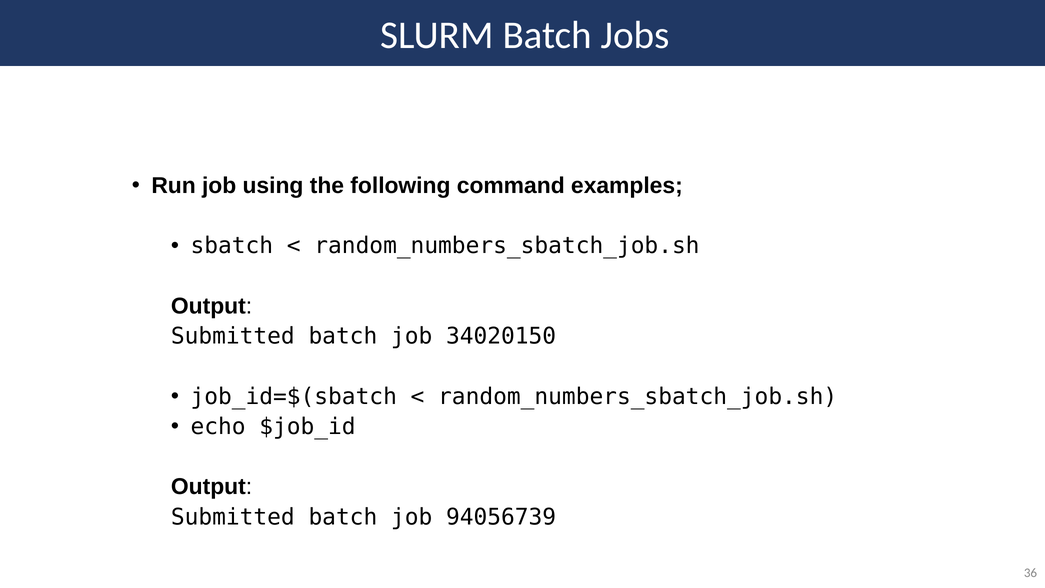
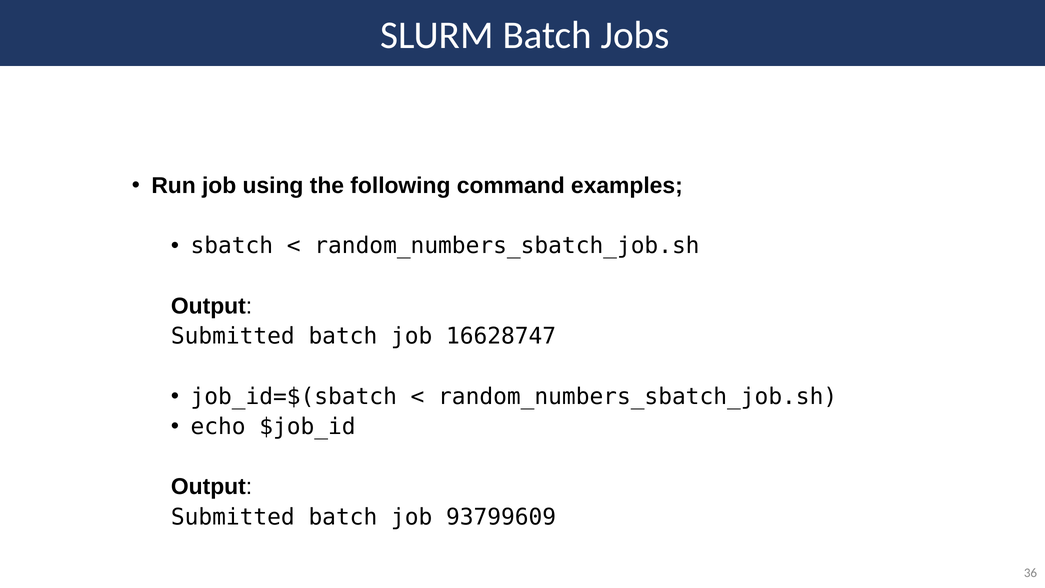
34020150: 34020150 -> 16628747 (501, 336)
94056739: 94056739 -> 93799609 (501, 517)
